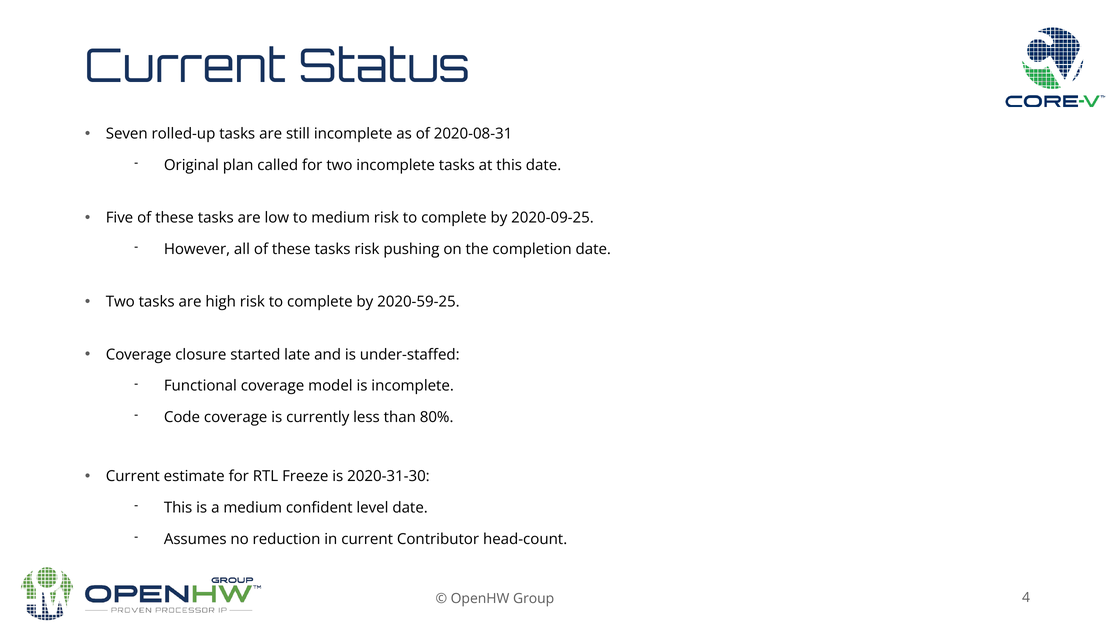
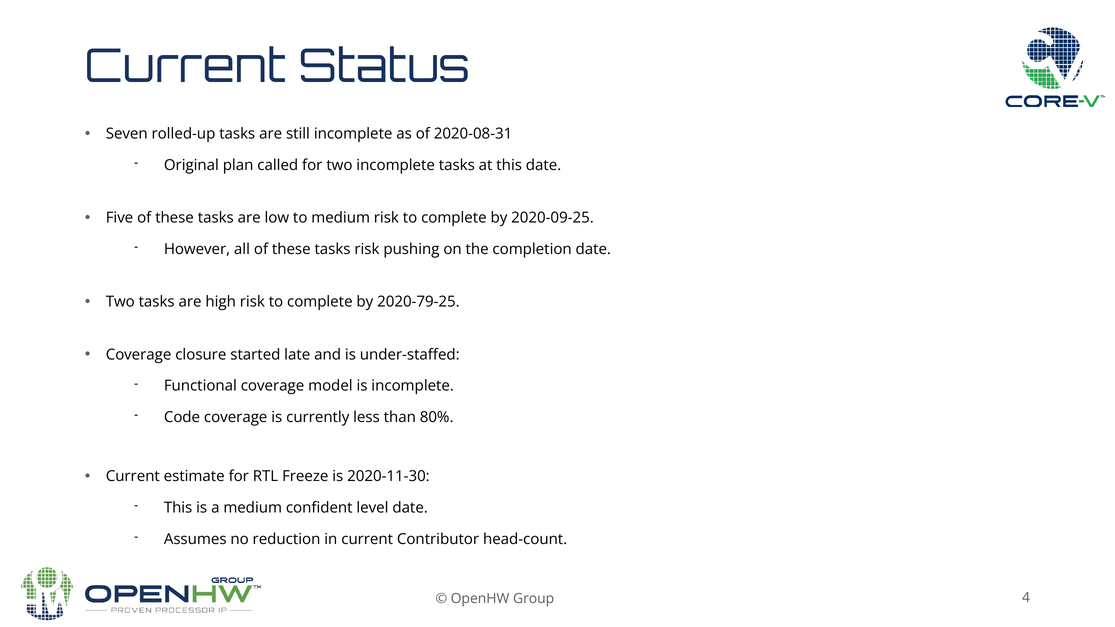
2020-59-25: 2020-59-25 -> 2020-79-25 (418, 302)
2020-31-30: 2020-31-30 -> 2020-11-30 (388, 476)
